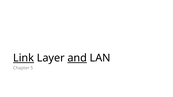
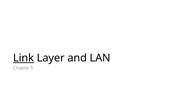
and underline: present -> none (77, 58)
